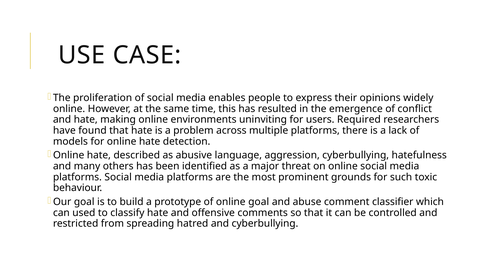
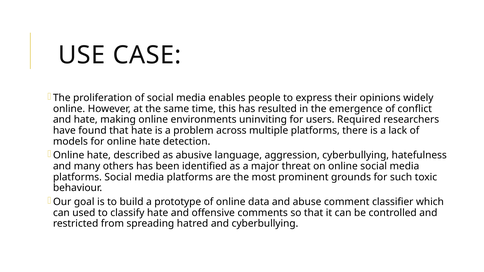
online goal: goal -> data (259, 202)
